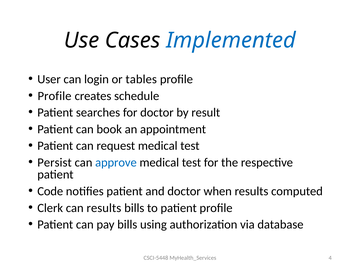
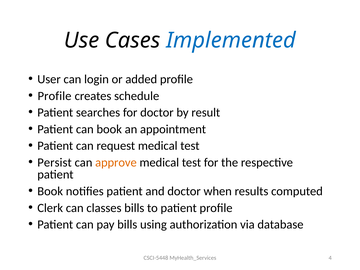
tables: tables -> added (141, 79)
approve colour: blue -> orange (116, 162)
Code: Code -> Book (50, 191)
can results: results -> classes (104, 208)
